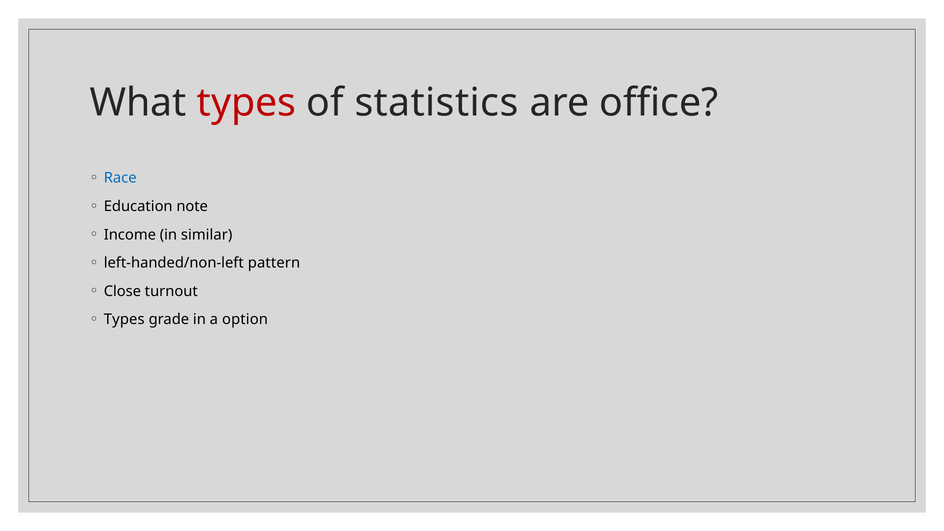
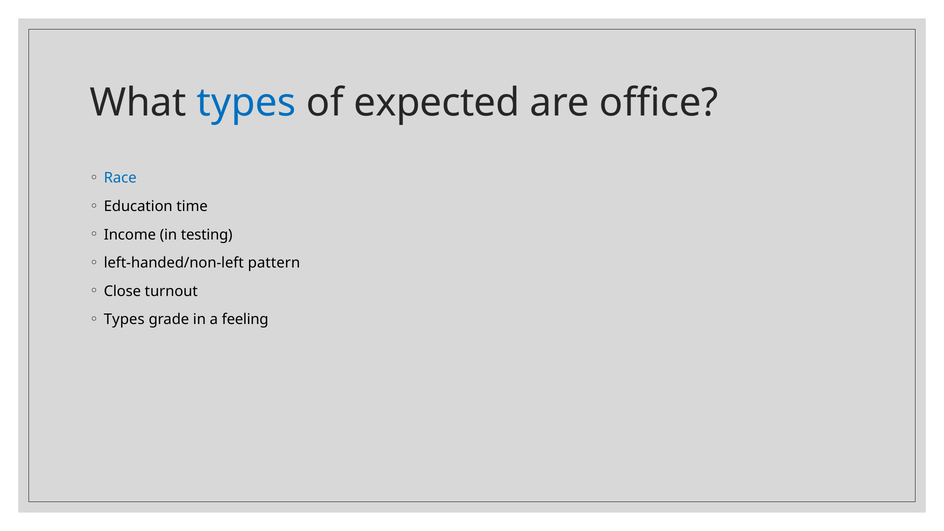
types colour: red -> blue (247, 103)
statistics: statistics -> expected (437, 103)
note: note -> time (192, 206)
similar: similar -> testing (207, 235)
option: option -> feeling (245, 320)
